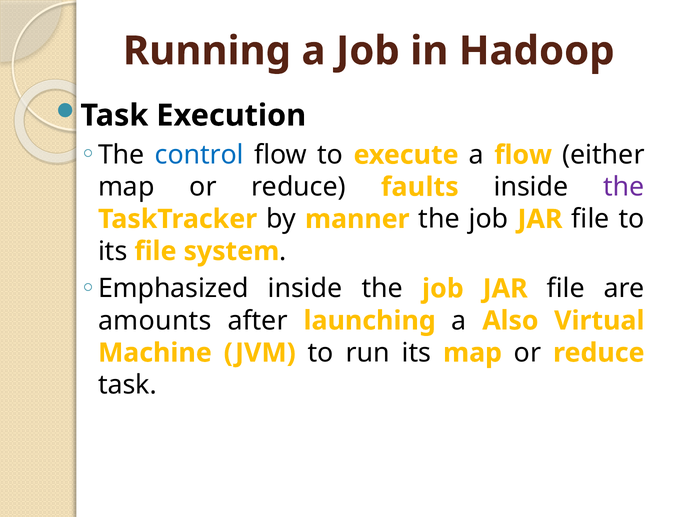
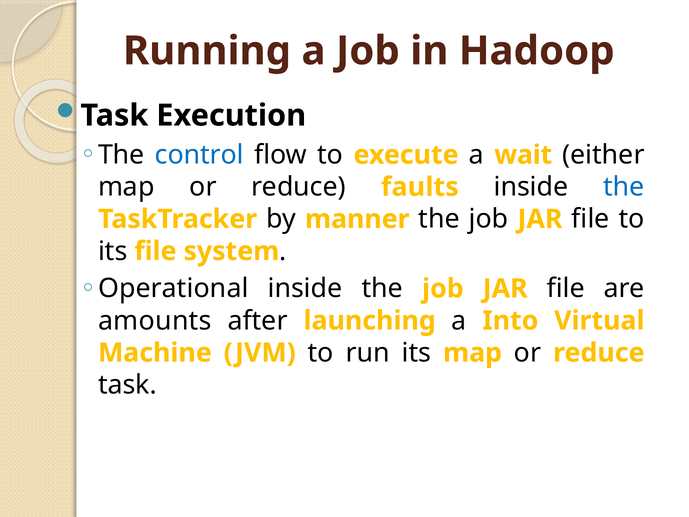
a flow: flow -> wait (523, 155)
the colour: purple -> blue (624, 187)
Emphasized: Emphasized -> Operational (173, 288)
Also: Also -> Into (510, 321)
